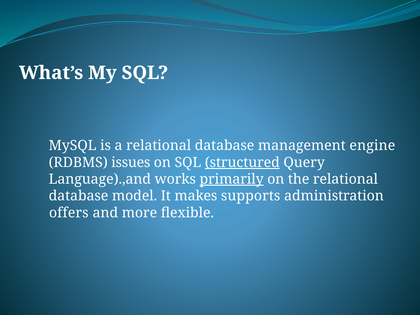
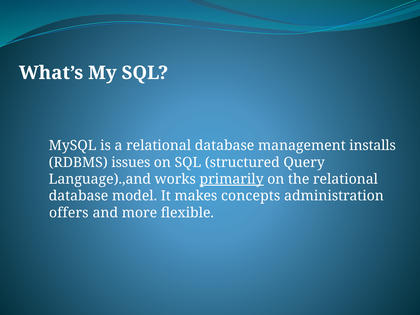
engine: engine -> installs (373, 146)
structured underline: present -> none (242, 162)
supports: supports -> concepts (251, 196)
